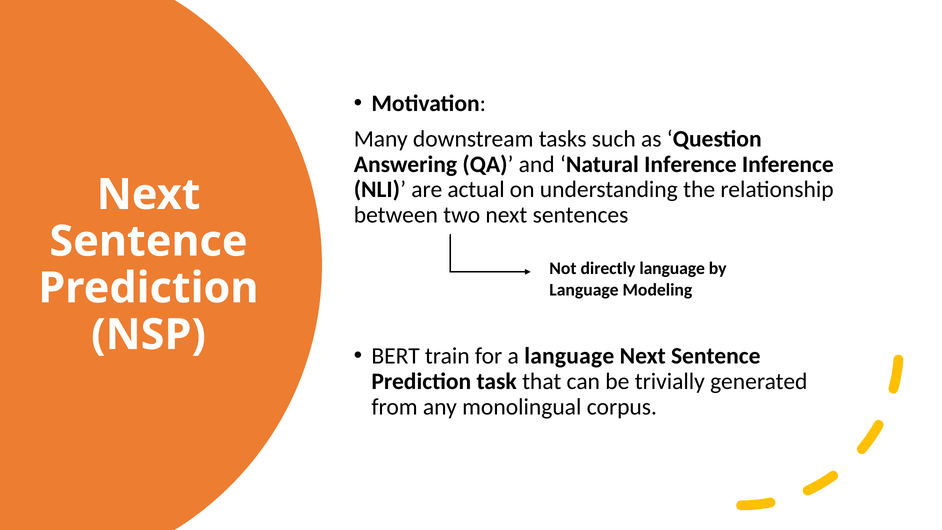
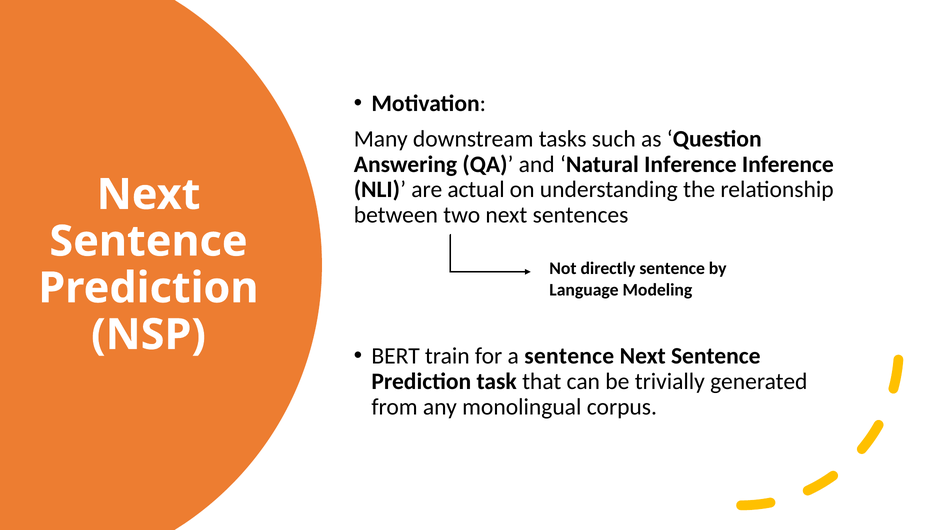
directly language: language -> sentence (672, 269)
a language: language -> sentence (569, 356)
